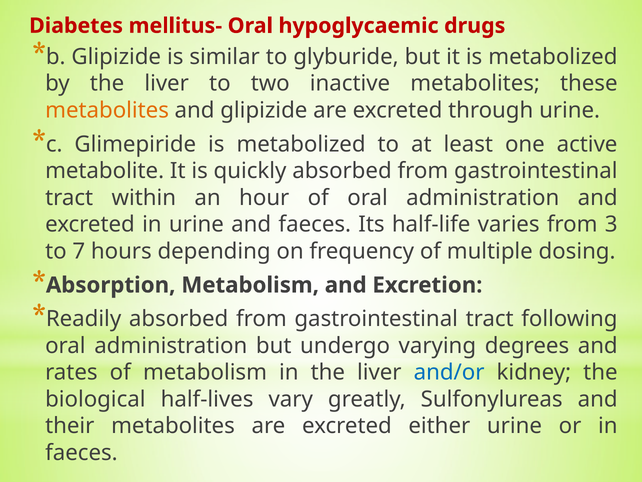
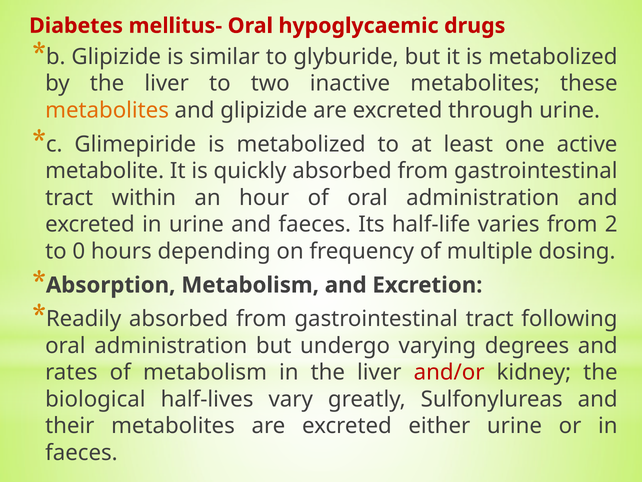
3: 3 -> 2 (611, 224)
7: 7 -> 0 (79, 251)
and/or colour: blue -> red (449, 372)
